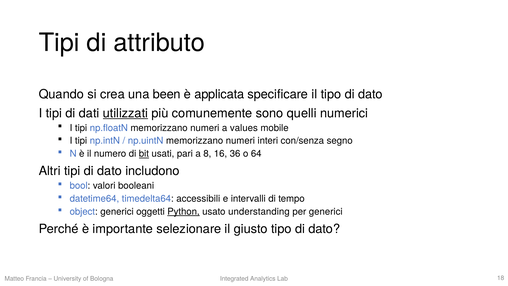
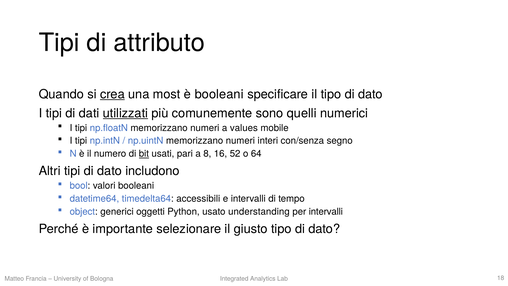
crea underline: none -> present (112, 94)
been: been -> most (167, 94)
è applicata: applicata -> booleani (219, 94)
36: 36 -> 52 (235, 154)
Python underline: present -> none (184, 211)
per generici: generici -> intervalli (326, 211)
